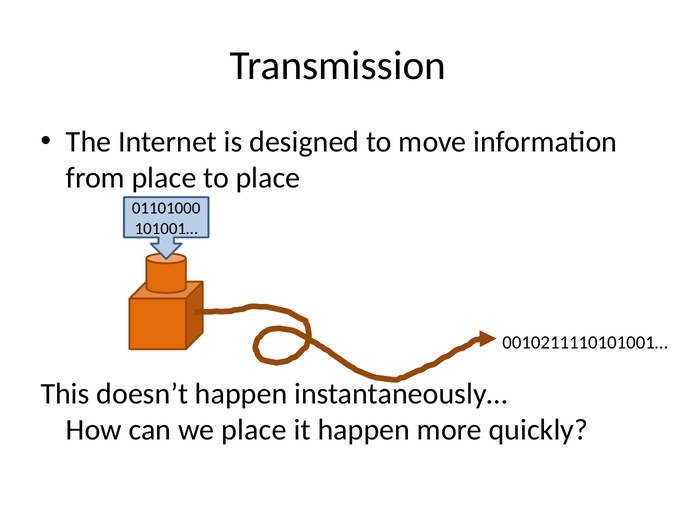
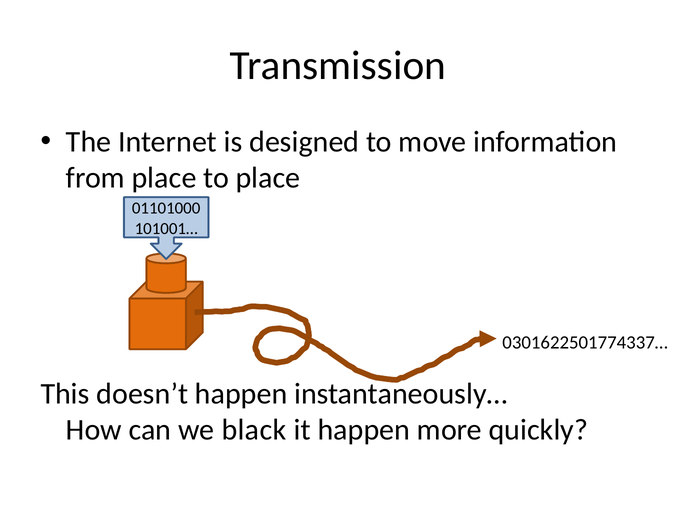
0010211110101001…: 0010211110101001… -> 0301622501774337… (585, 343)
we place: place -> black (254, 430)
